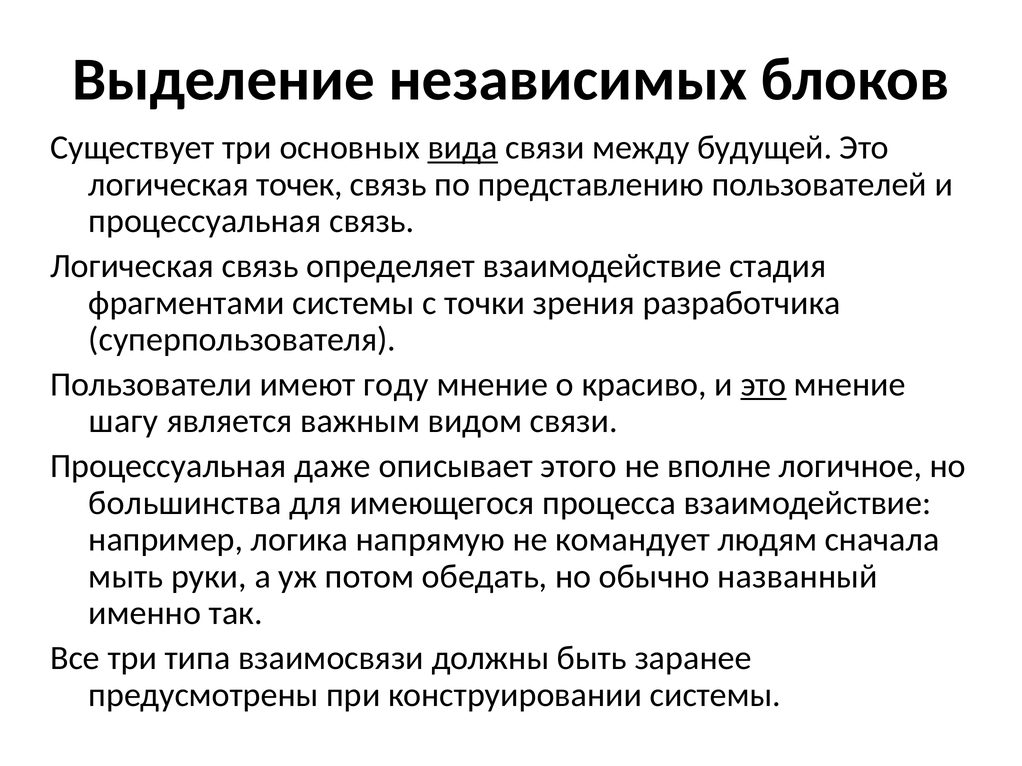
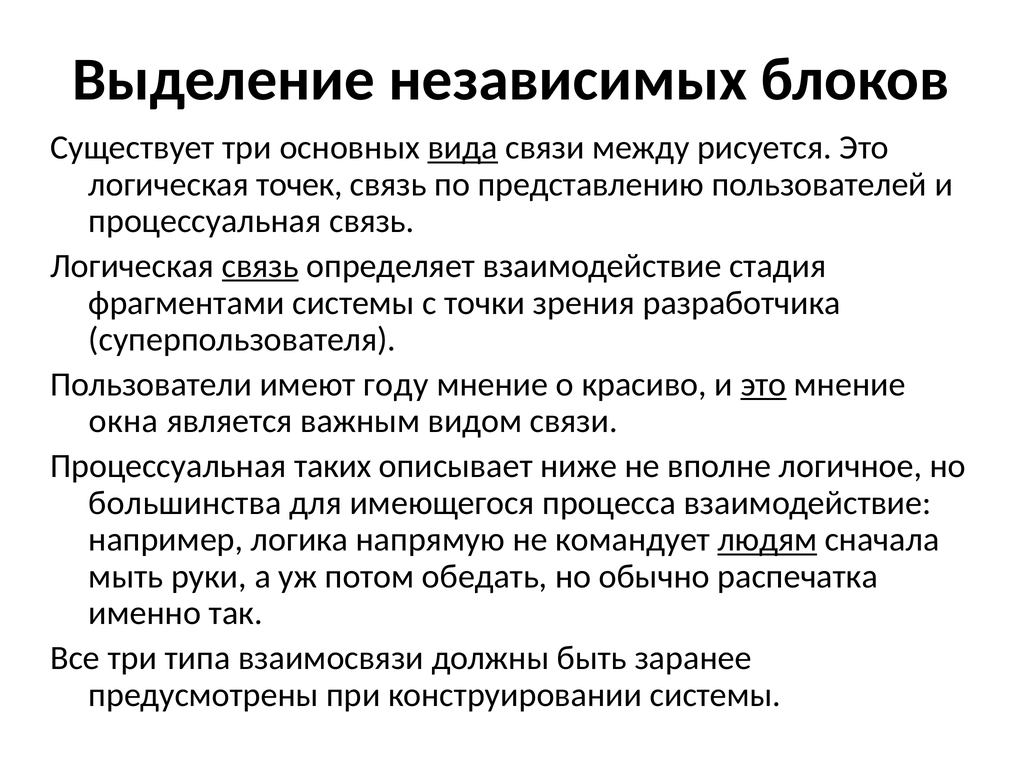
будущей: будущей -> рисуется (764, 148)
связь underline: none -> present (260, 266)
шагу: шагу -> окна (124, 421)
даже: даже -> таких (333, 466)
этого: этого -> ниже (579, 466)
людям underline: none -> present (767, 540)
названный: названный -> распечатка (798, 577)
